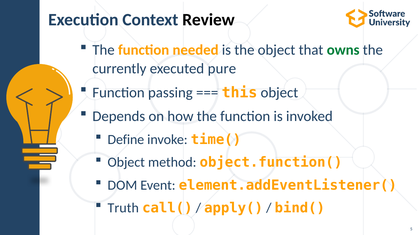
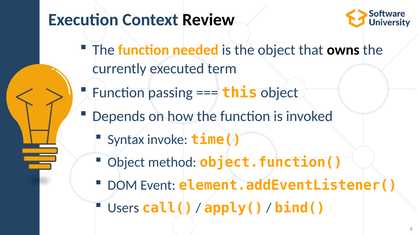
owns colour: green -> black (343, 50)
pure: pure -> term (222, 69)
Define: Define -> Syntax (126, 140)
Truth: Truth -> Users (123, 208)
